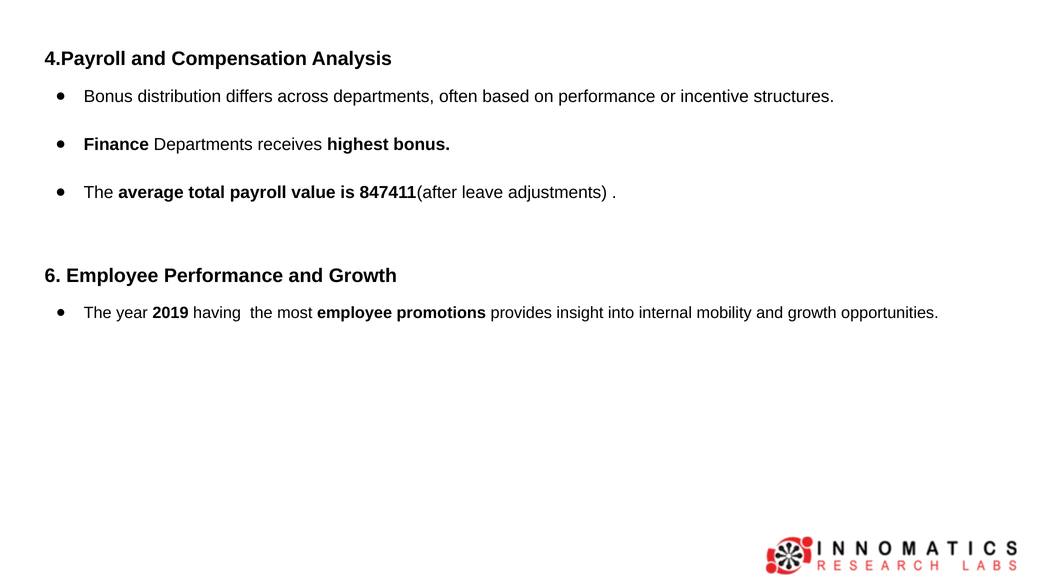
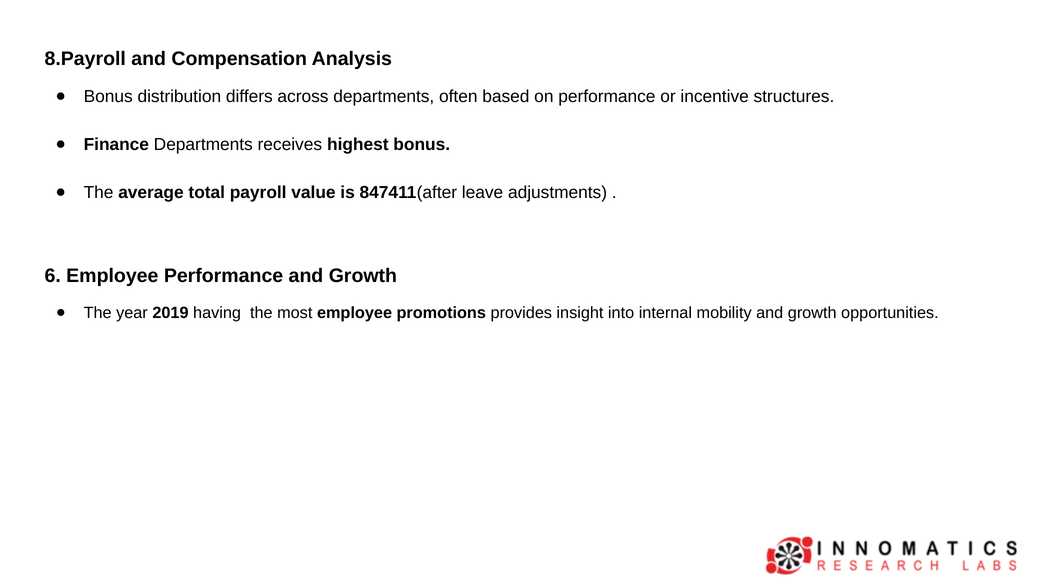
4.Payroll: 4.Payroll -> 8.Payroll (85, 59)
